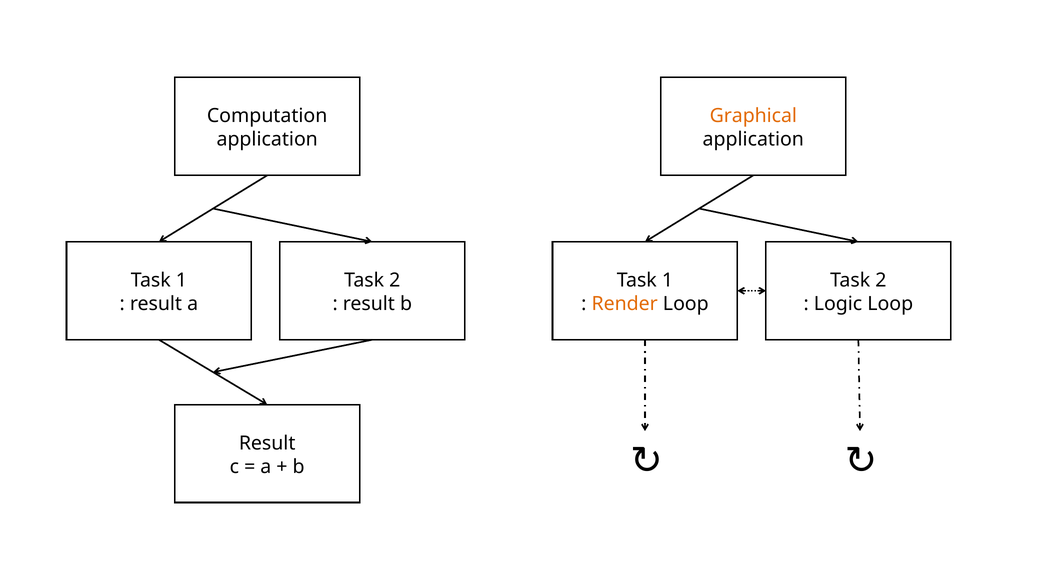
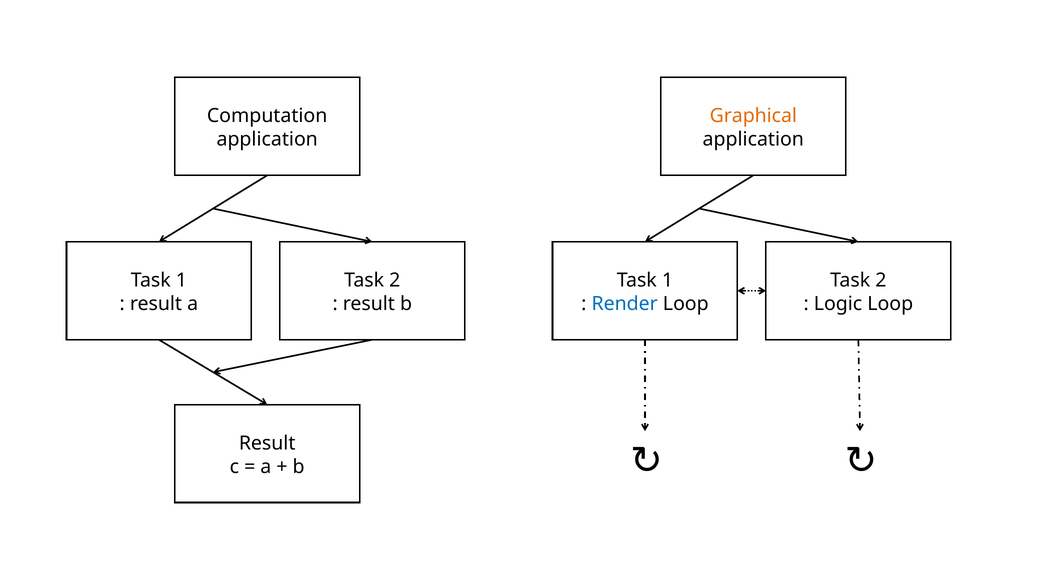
Render colour: orange -> blue (625, 304)
